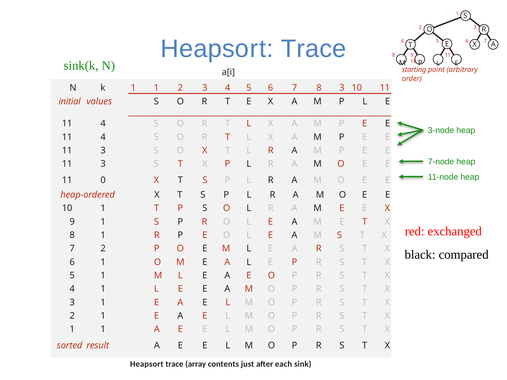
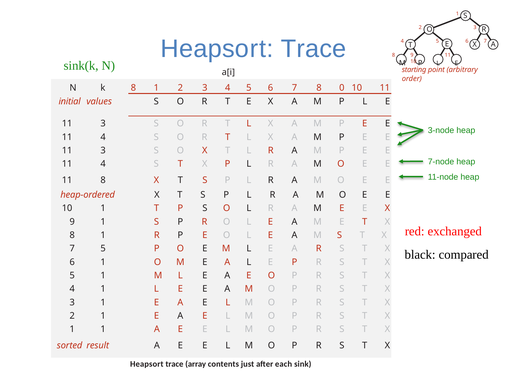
k 1: 1 -> 8 (133, 88)
8 3: 3 -> 0 (342, 88)
4: 4 -> 3 (103, 124)
3: 3 -> 4 (103, 164)
11 0: 0 -> 8 (103, 180)
7 2: 2 -> 5 (103, 249)
